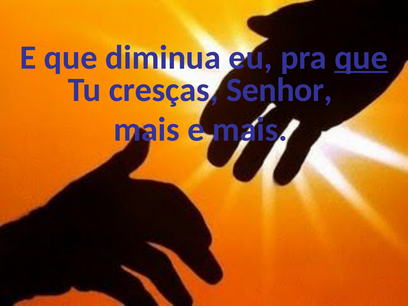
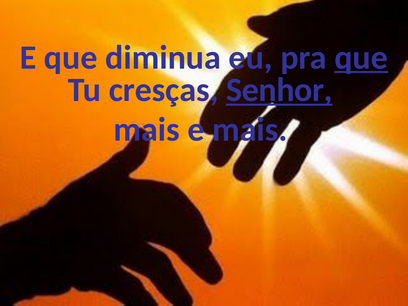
Senhor underline: none -> present (279, 90)
